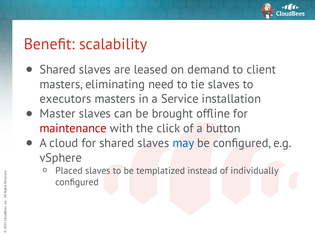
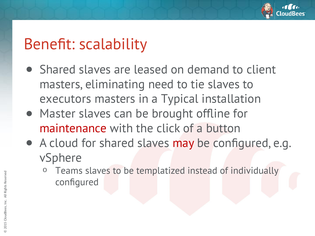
Service: Service -> Typical (180, 99)
may colour: blue -> red (183, 143)
Placed: Placed -> Teams (69, 171)
